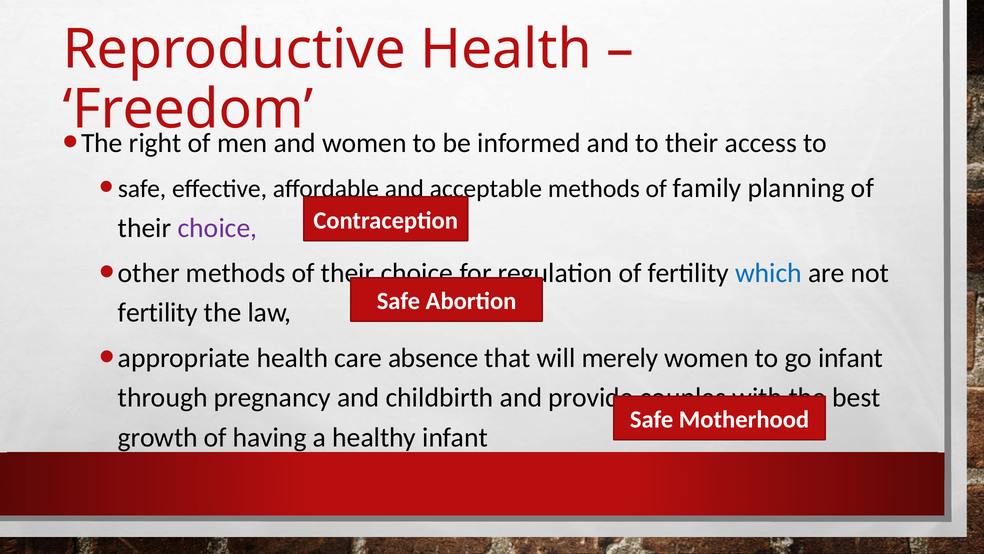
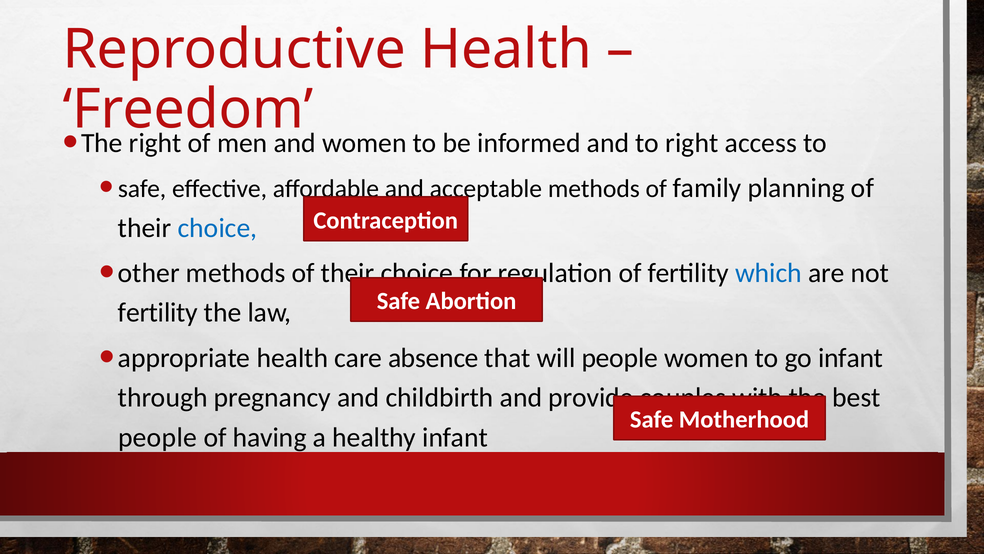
to their: their -> right (692, 143)
choice colour: purple -> blue (217, 228)
will merely: merely -> people (620, 358)
growth: growth -> people (157, 437)
